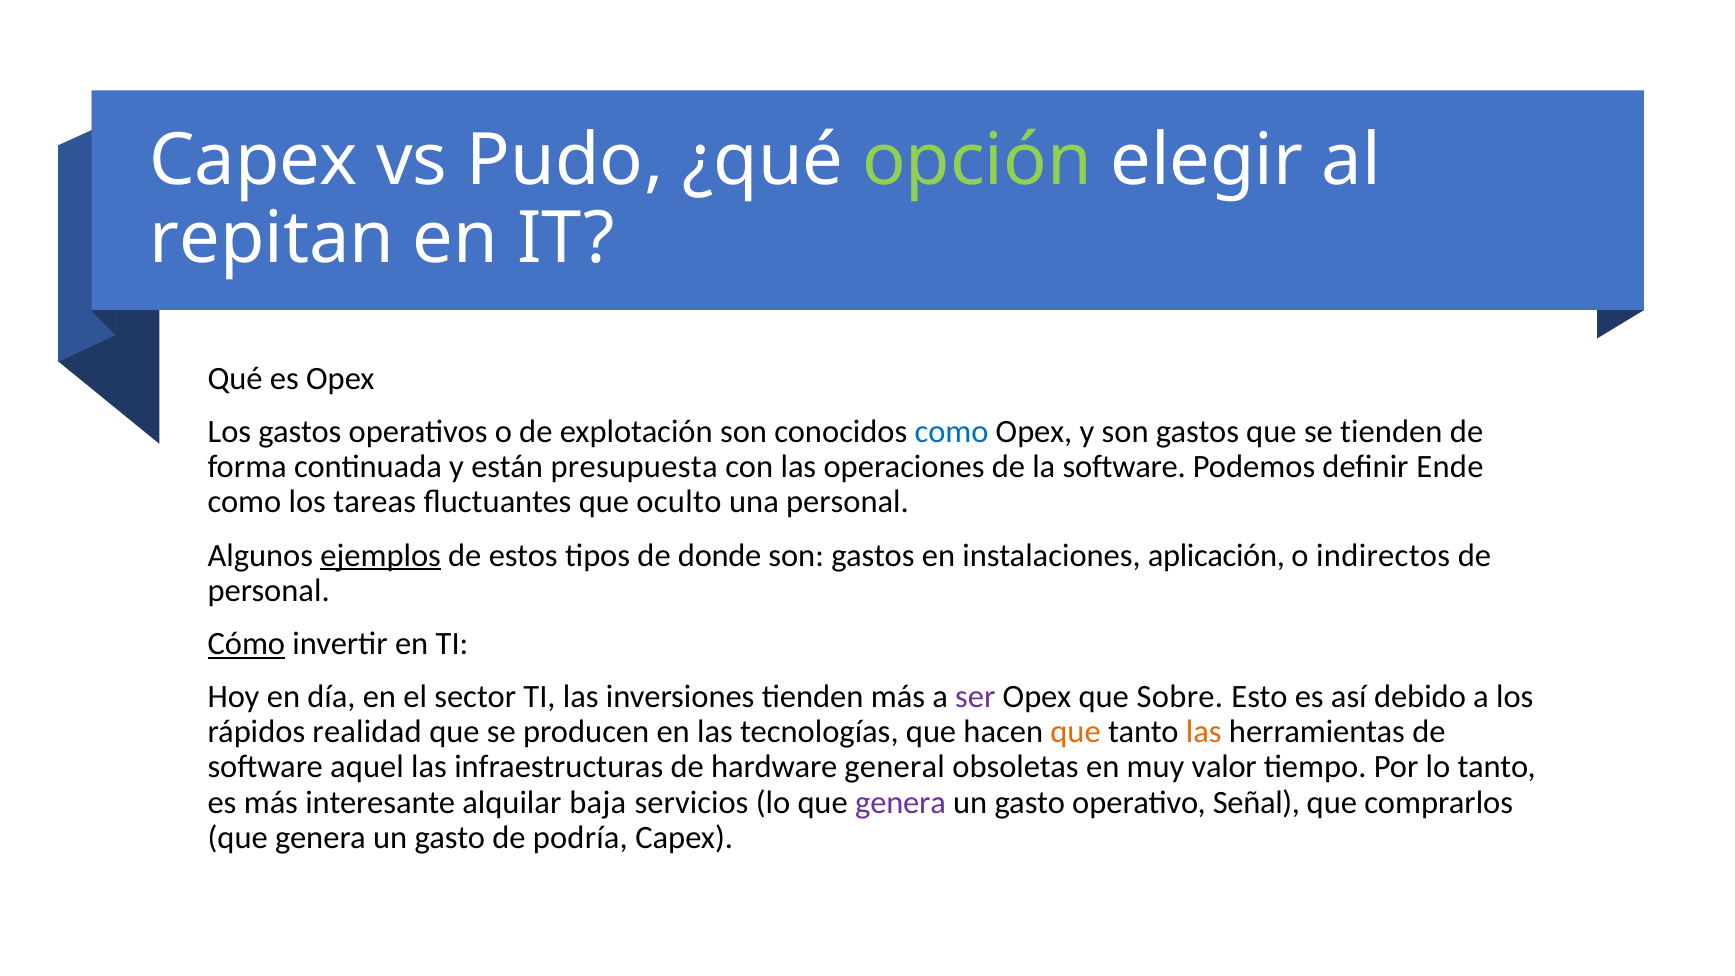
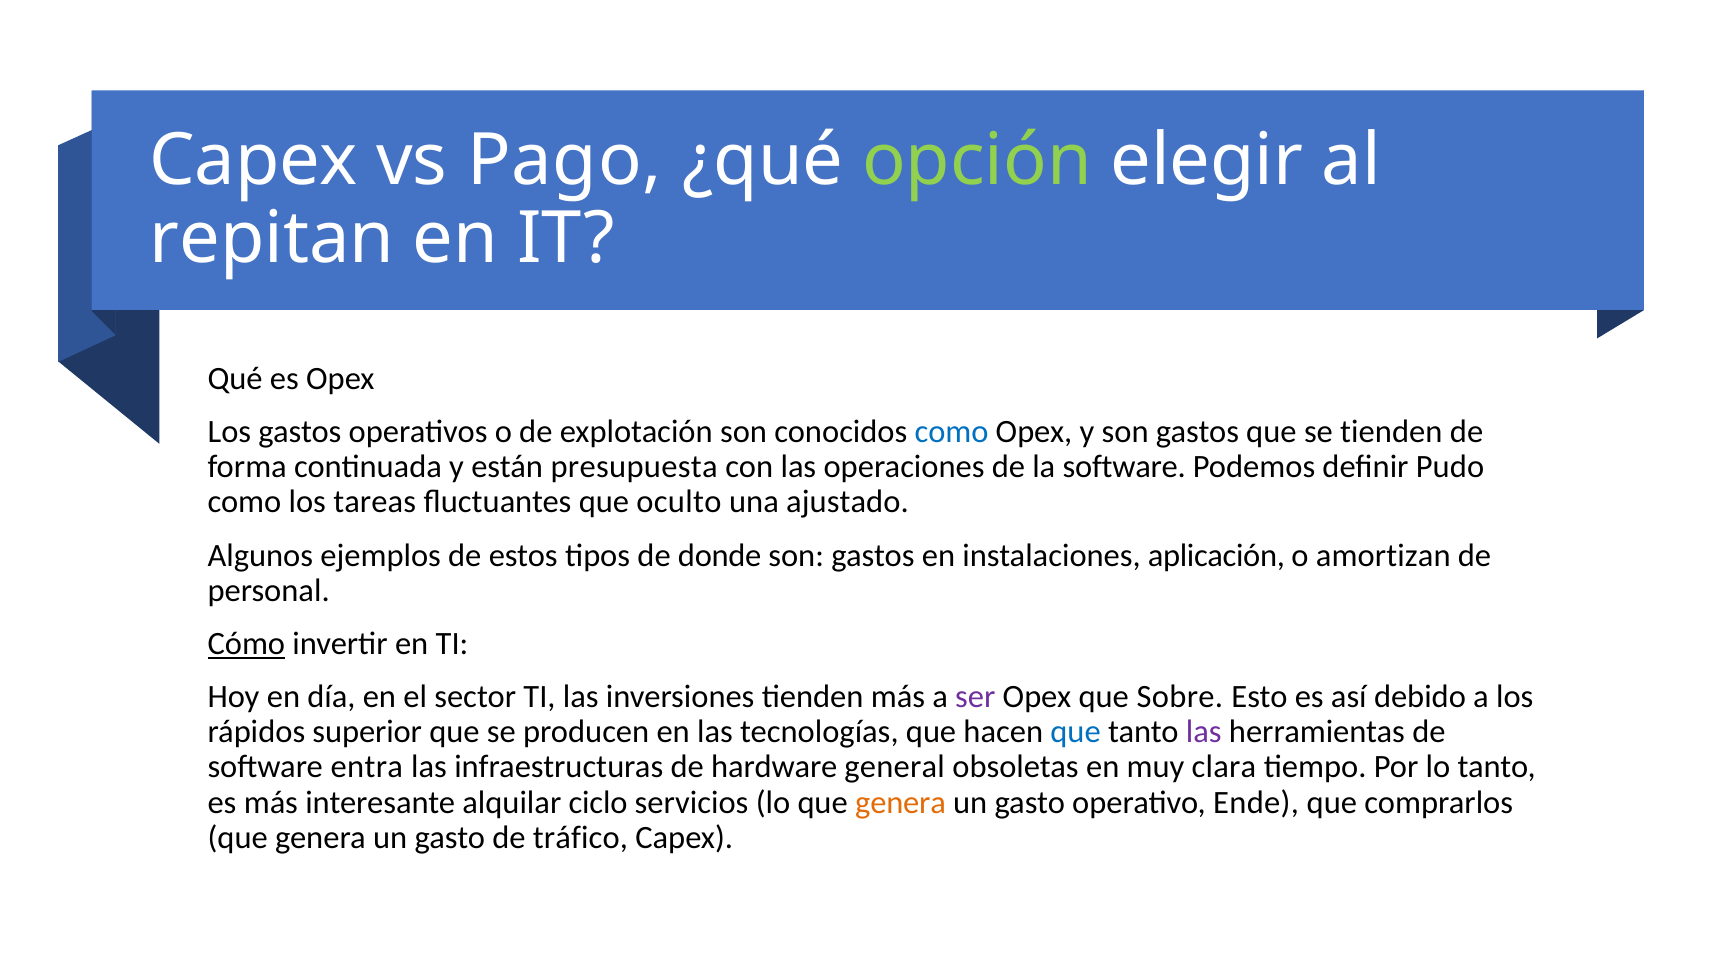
Pudo: Pudo -> Pago (565, 161)
Ende: Ende -> Pudo (1450, 467)
una personal: personal -> ajustado (847, 502)
ejemplos underline: present -> none (381, 555)
indirectos: indirectos -> amortizan (1383, 555)
realidad: realidad -> superior (367, 732)
que colour: orange -> blue (1076, 732)
las colour: orange -> purple (1204, 732)
aquel: aquel -> entra (367, 767)
valor: valor -> clara (1224, 767)
baja: baja -> ciclo (598, 802)
genera colour: purple -> orange (901, 802)
Señal: Señal -> Ende (1256, 802)
podría: podría -> tráfico (580, 837)
